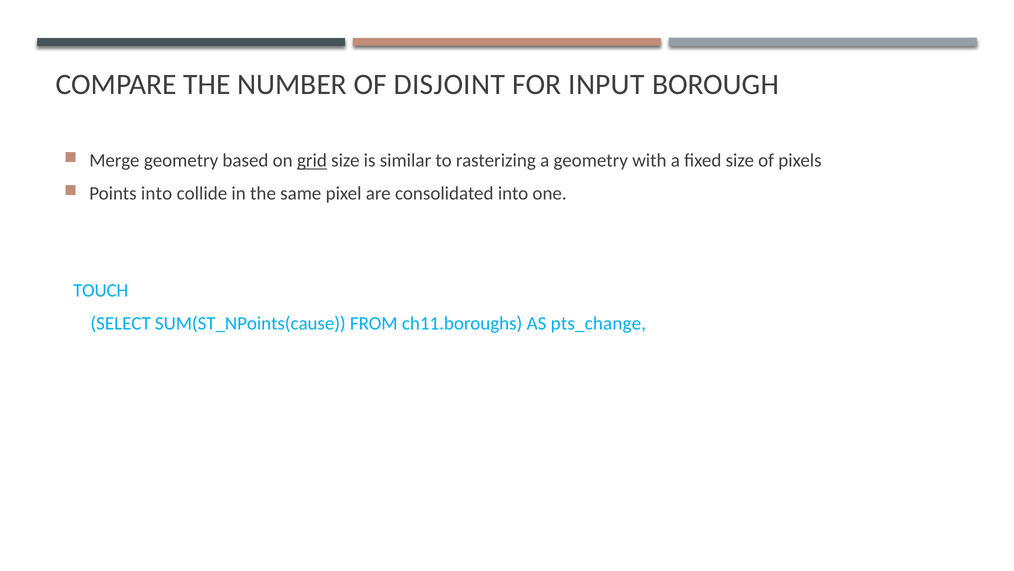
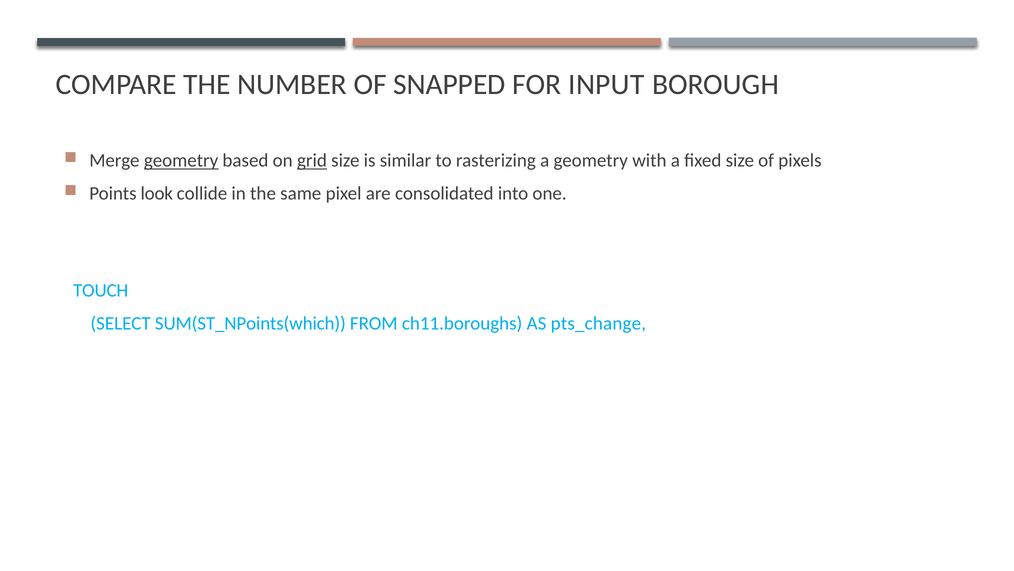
DISJOINT: DISJOINT -> SNAPPED (450, 84)
geometry underline: none -> present (181, 160)
Points into: into -> look (157, 193)
SUM(ST_NPoints(cause: SUM(ST_NPoints(cause -> SUM(ST_NPoints(which (250, 323)
